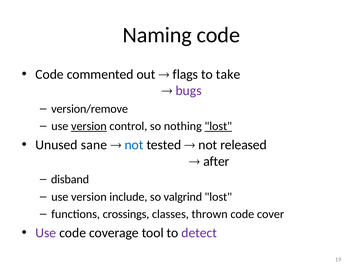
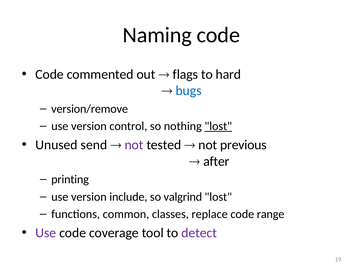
take: take -> hard (228, 74)
bugs colour: purple -> blue (189, 91)
version underline: present -> none (89, 126)
sane: sane -> send (94, 145)
not colour: blue -> purple (134, 145)
released: released -> previous (244, 145)
disband: disband -> printing (70, 180)
crossings: crossings -> common (126, 214)
thrown: thrown -> replace (210, 214)
cover: cover -> range (271, 214)
